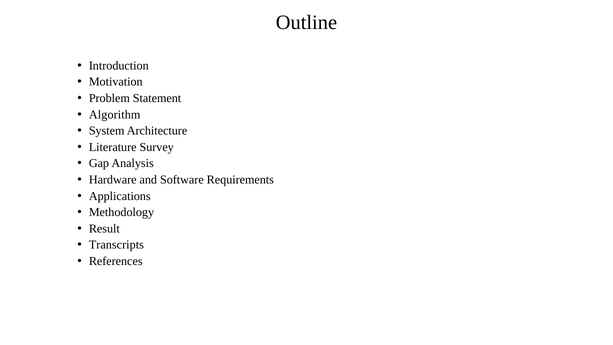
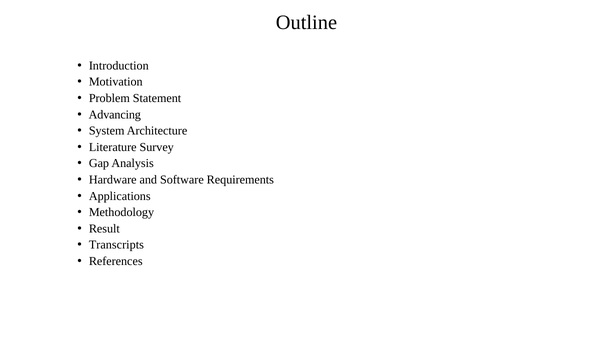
Algorithm: Algorithm -> Advancing (115, 114)
